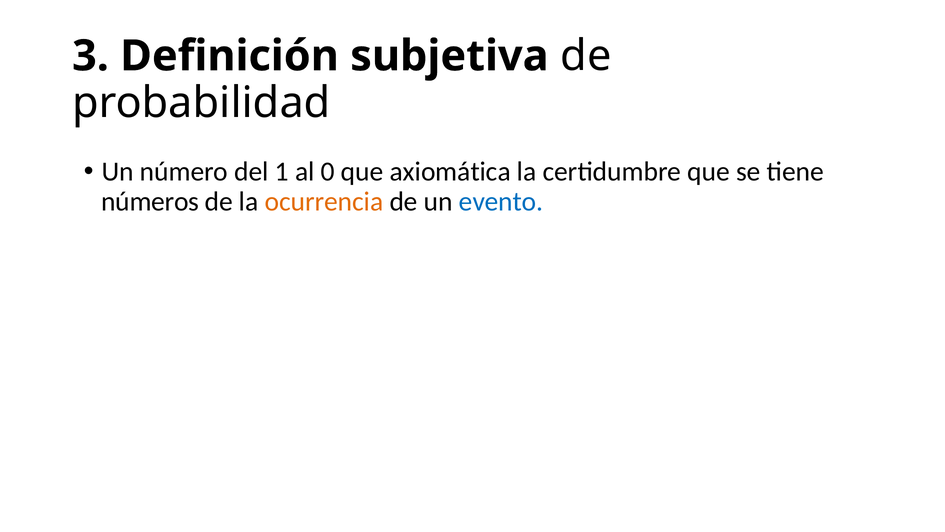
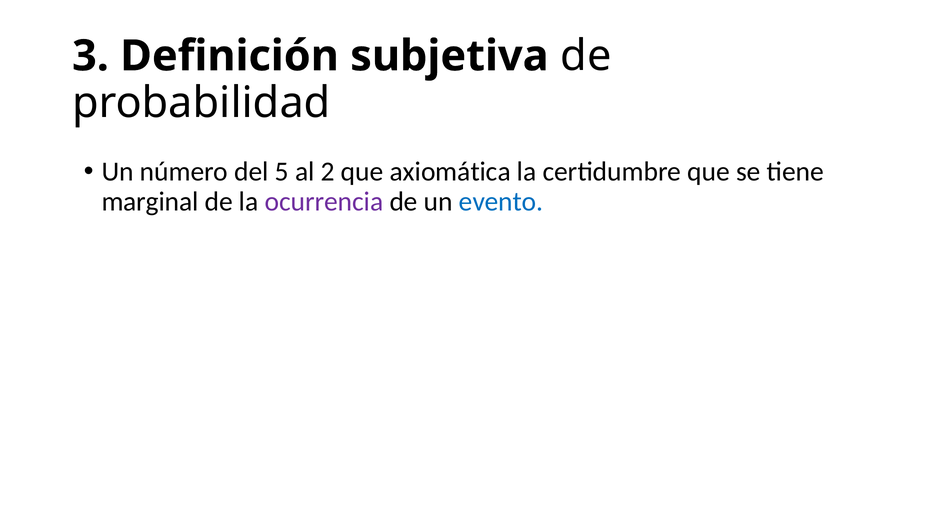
1: 1 -> 5 (282, 172)
0: 0 -> 2 (328, 172)
números: números -> marginal (150, 201)
ocurrencia colour: orange -> purple (324, 201)
